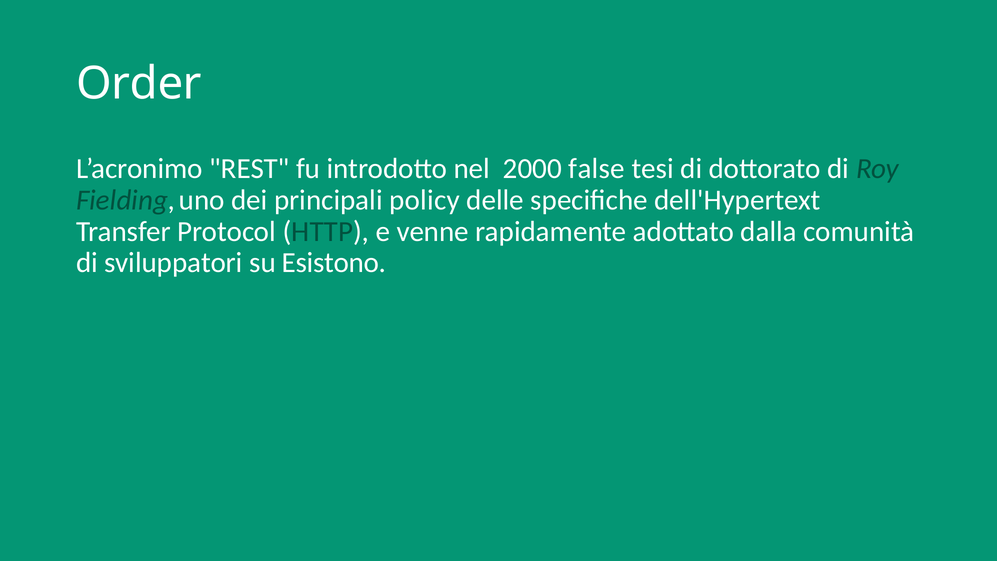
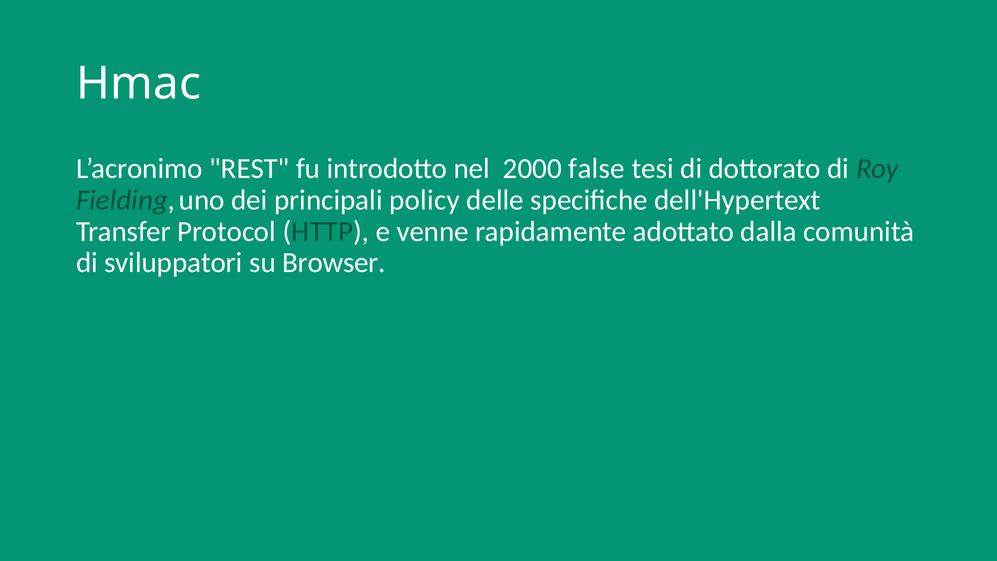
Order: Order -> Hmac (139, 84)
Esistono: Esistono -> Browser (334, 263)
